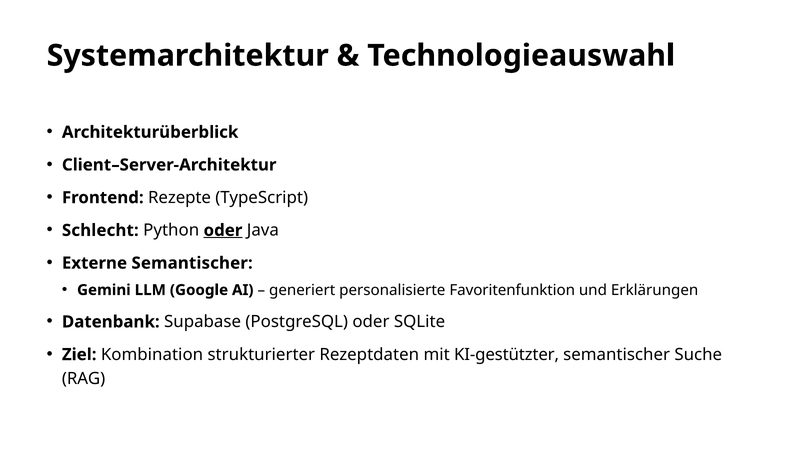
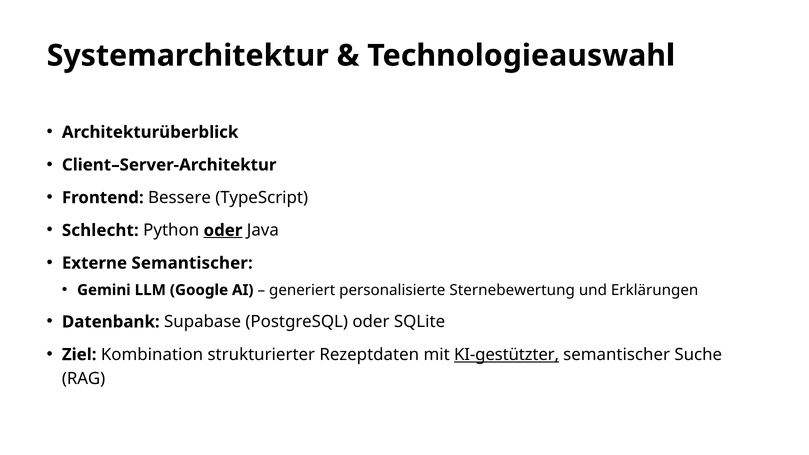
Rezepte: Rezepte -> Bessere (179, 198)
Favoritenfunktion: Favoritenfunktion -> Sternebewertung (512, 290)
KI-gestützter underline: none -> present (507, 355)
